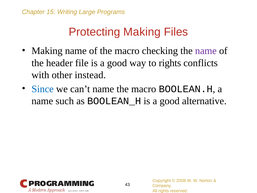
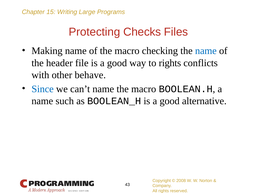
Protecting Making: Making -> Checks (142, 32)
name colour: purple -> blue (206, 51)
instead: instead -> behave (90, 75)
